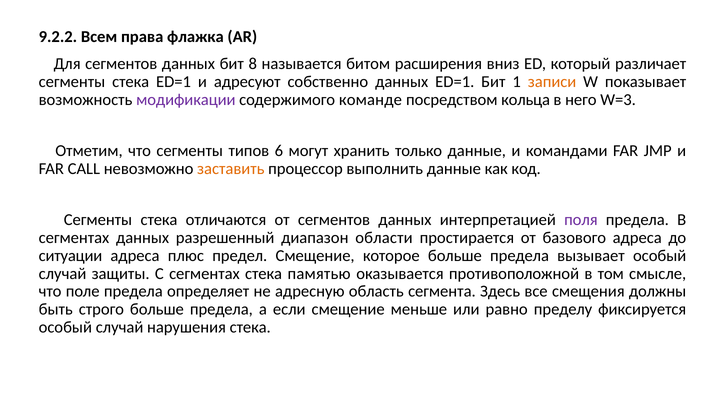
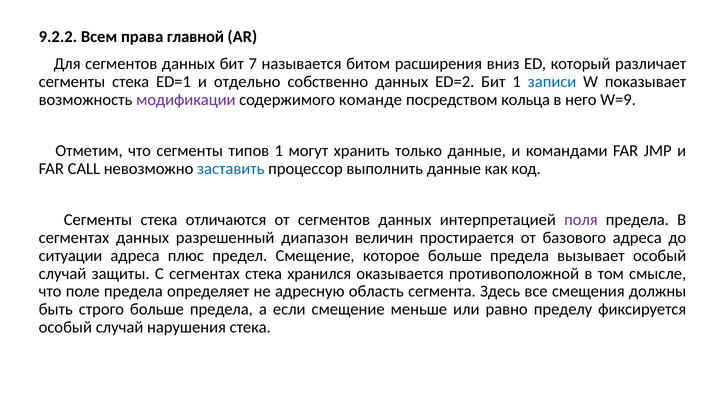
флажка: флажка -> главной (195, 37)
8: 8 -> 7 (253, 64)
адресуют: адресуют -> отдельно (247, 82)
данных ED=1: ED=1 -> ED=2 (455, 82)
записи colour: orange -> blue (552, 82)
W=3: W=3 -> W=9 (618, 100)
типов 6: 6 -> 1 (279, 151)
заставить colour: orange -> blue (231, 169)
области: области -> величин (384, 238)
памятью: памятью -> хранился (319, 273)
